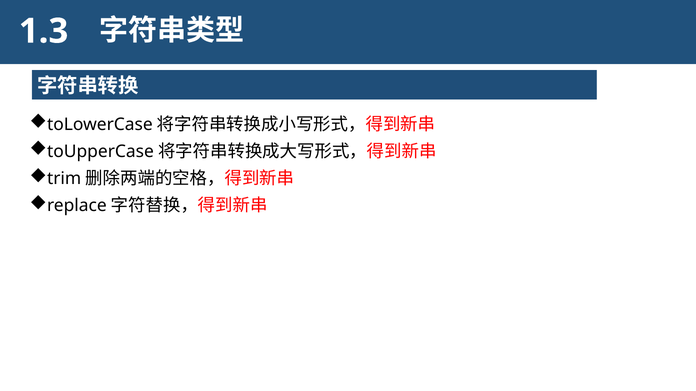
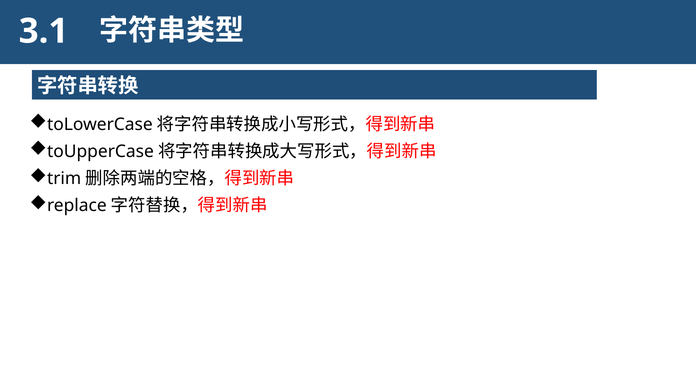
1.3: 1.3 -> 3.1 (44, 31)
